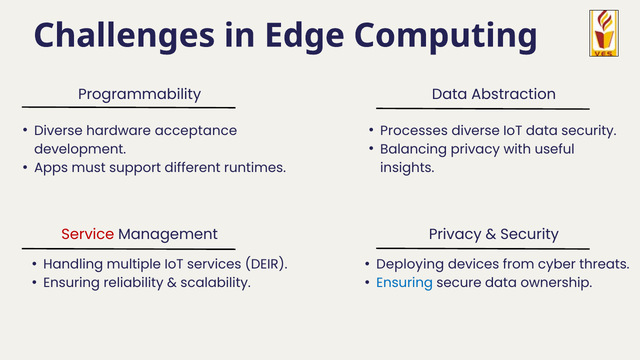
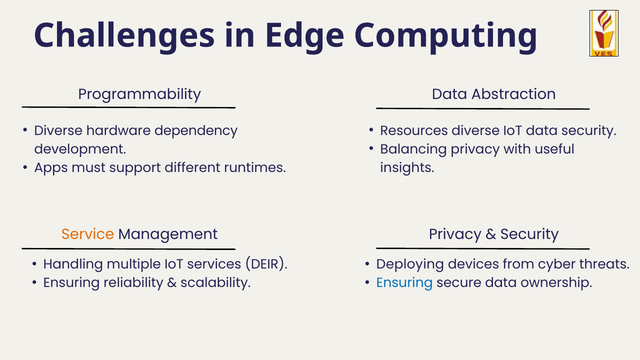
acceptance: acceptance -> dependency (196, 131)
Processes: Processes -> Resources (414, 131)
Service colour: red -> orange (88, 234)
